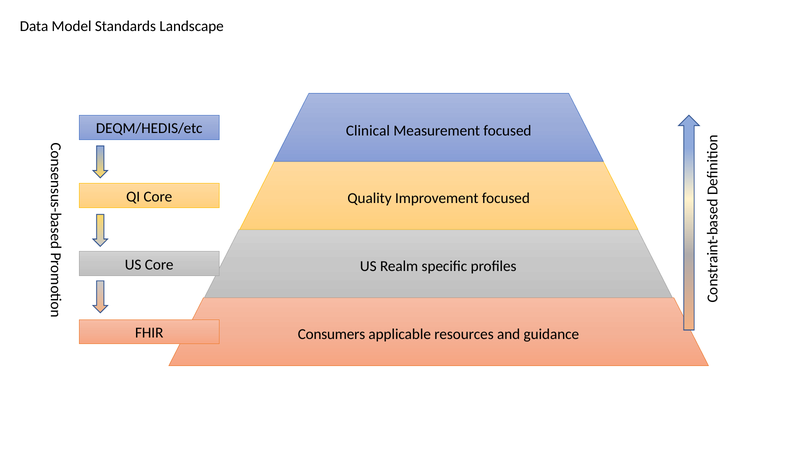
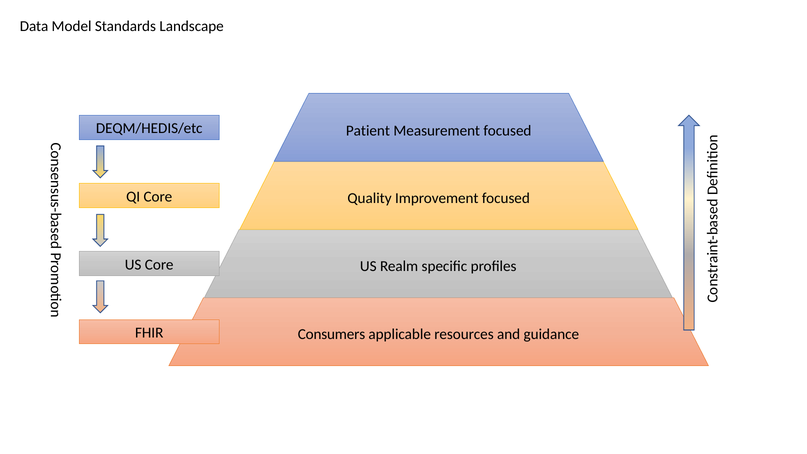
Clinical: Clinical -> Patient (368, 131)
